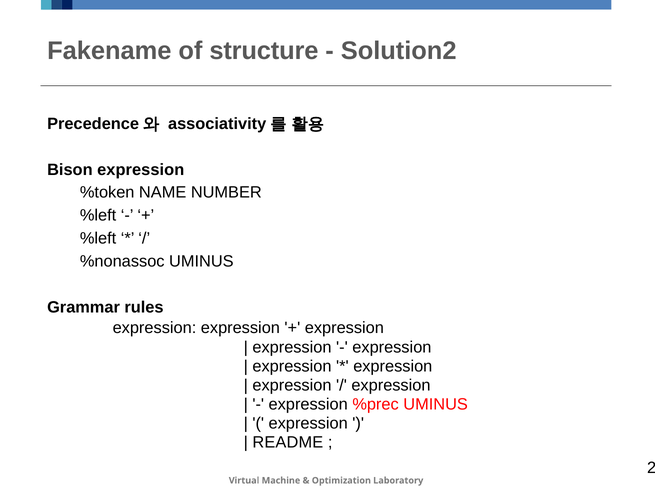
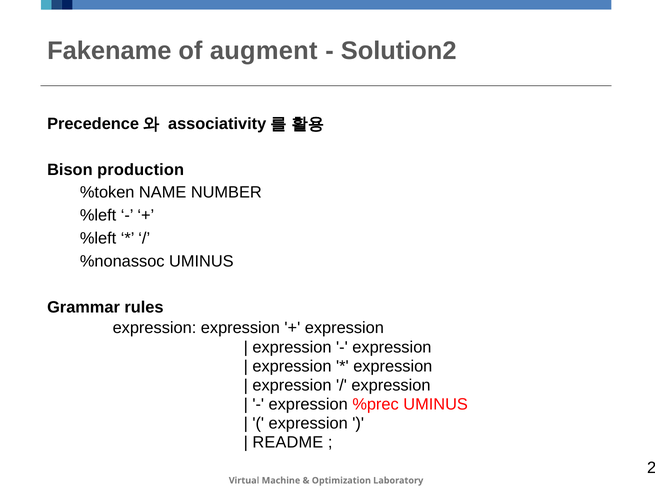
structure: structure -> augment (264, 51)
Bison expression: expression -> production (141, 170)
